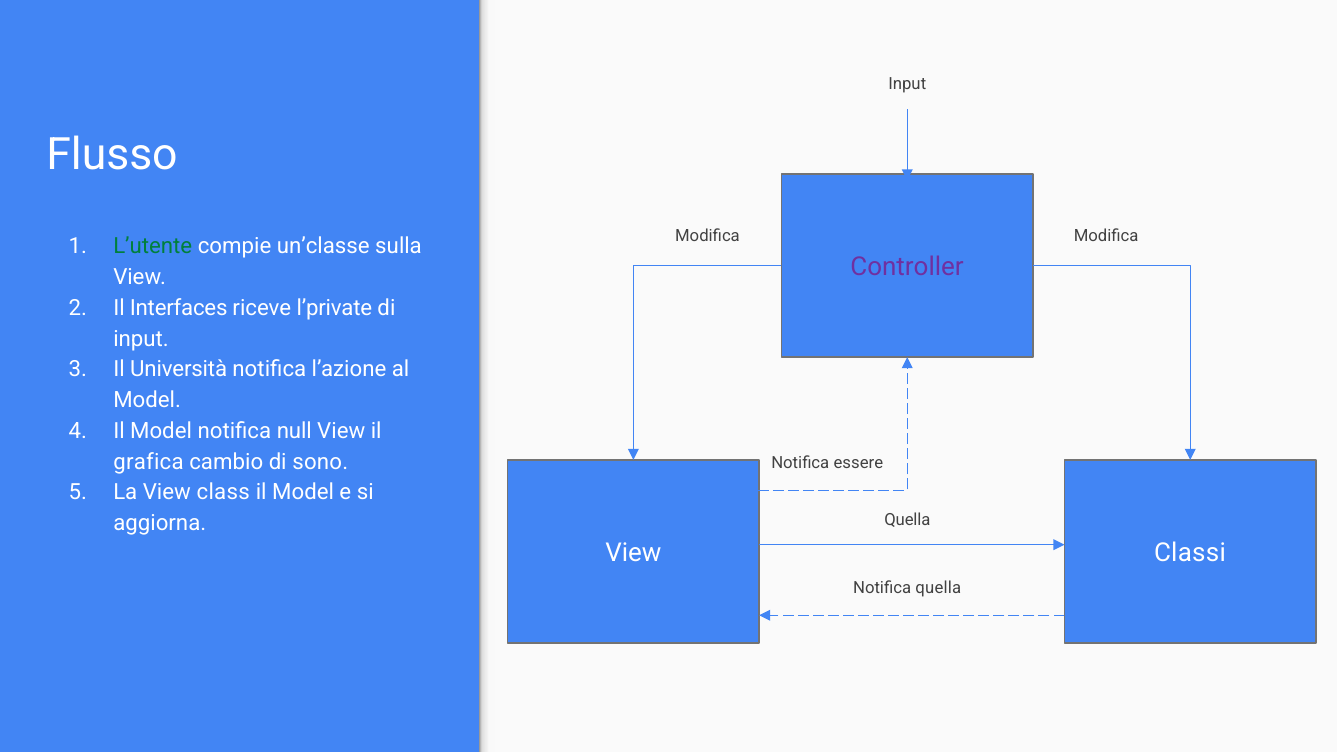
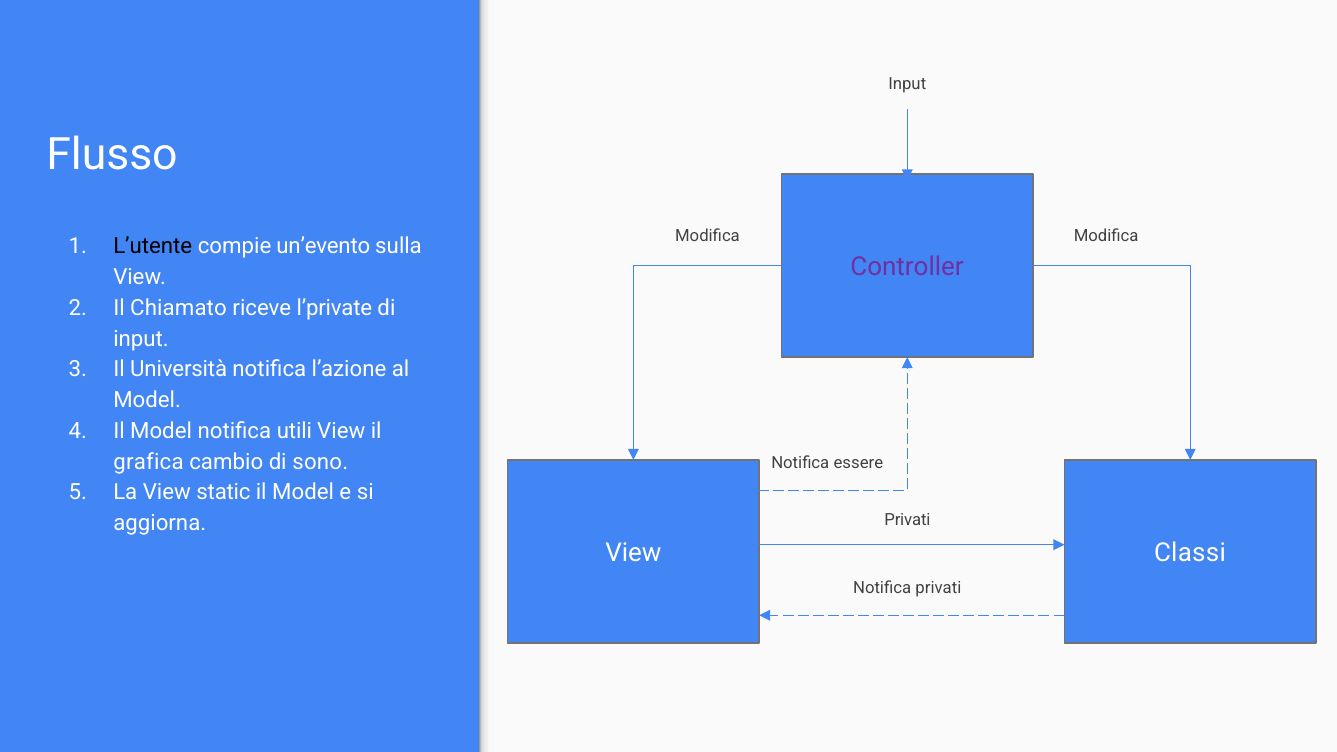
L’utente colour: green -> black (153, 247)
un’classe: un’classe -> un’evento (323, 247)
Interfaces: Interfaces -> Chiamato (178, 308)
null: null -> utili (294, 431)
class: class -> static (223, 493)
Quella: Quella -> Privati (907, 520)
Notifica quella: quella -> privati (938, 588)
